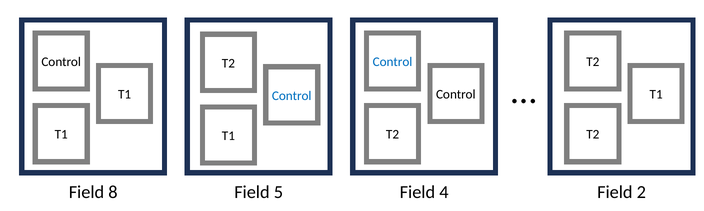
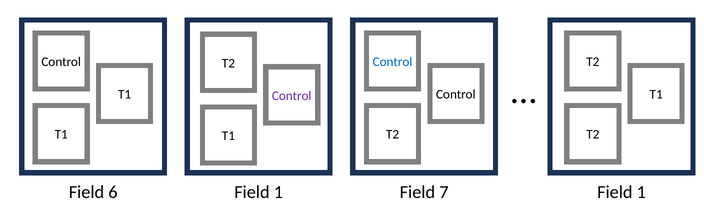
Control colour: blue -> purple (292, 96)
8: 8 -> 6 (113, 192)
5: 5 -> 1 (278, 192)
4: 4 -> 7 (444, 192)
2: 2 -> 1 (641, 192)
